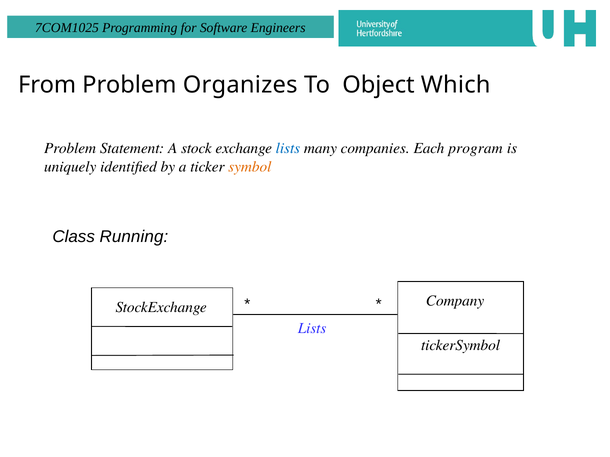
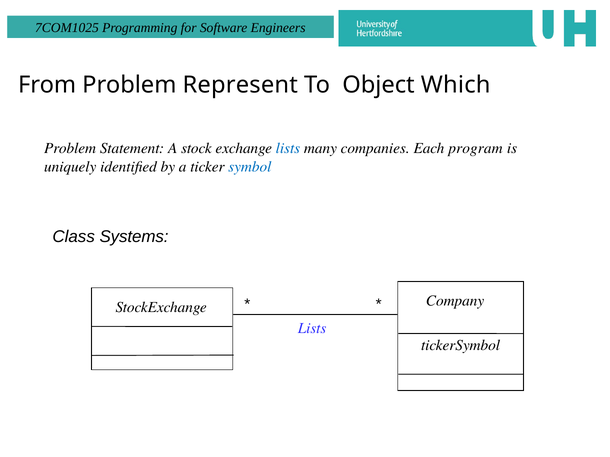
Organizes: Organizes -> Represent (240, 85)
symbol colour: orange -> blue (250, 167)
Running: Running -> Systems (134, 237)
